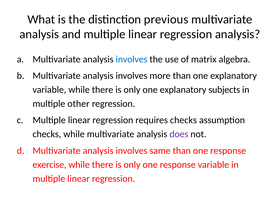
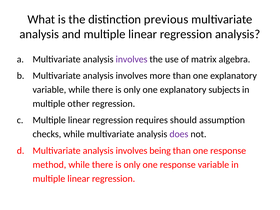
involves colour: blue -> purple (132, 59)
requires checks: checks -> should (183, 120)
same: same -> being (160, 151)
exercise: exercise -> method (49, 165)
